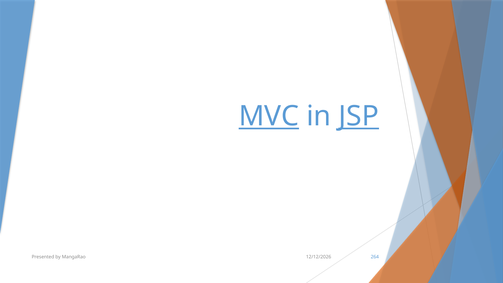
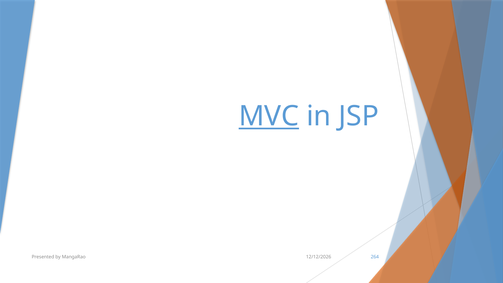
JSP underline: present -> none (359, 116)
